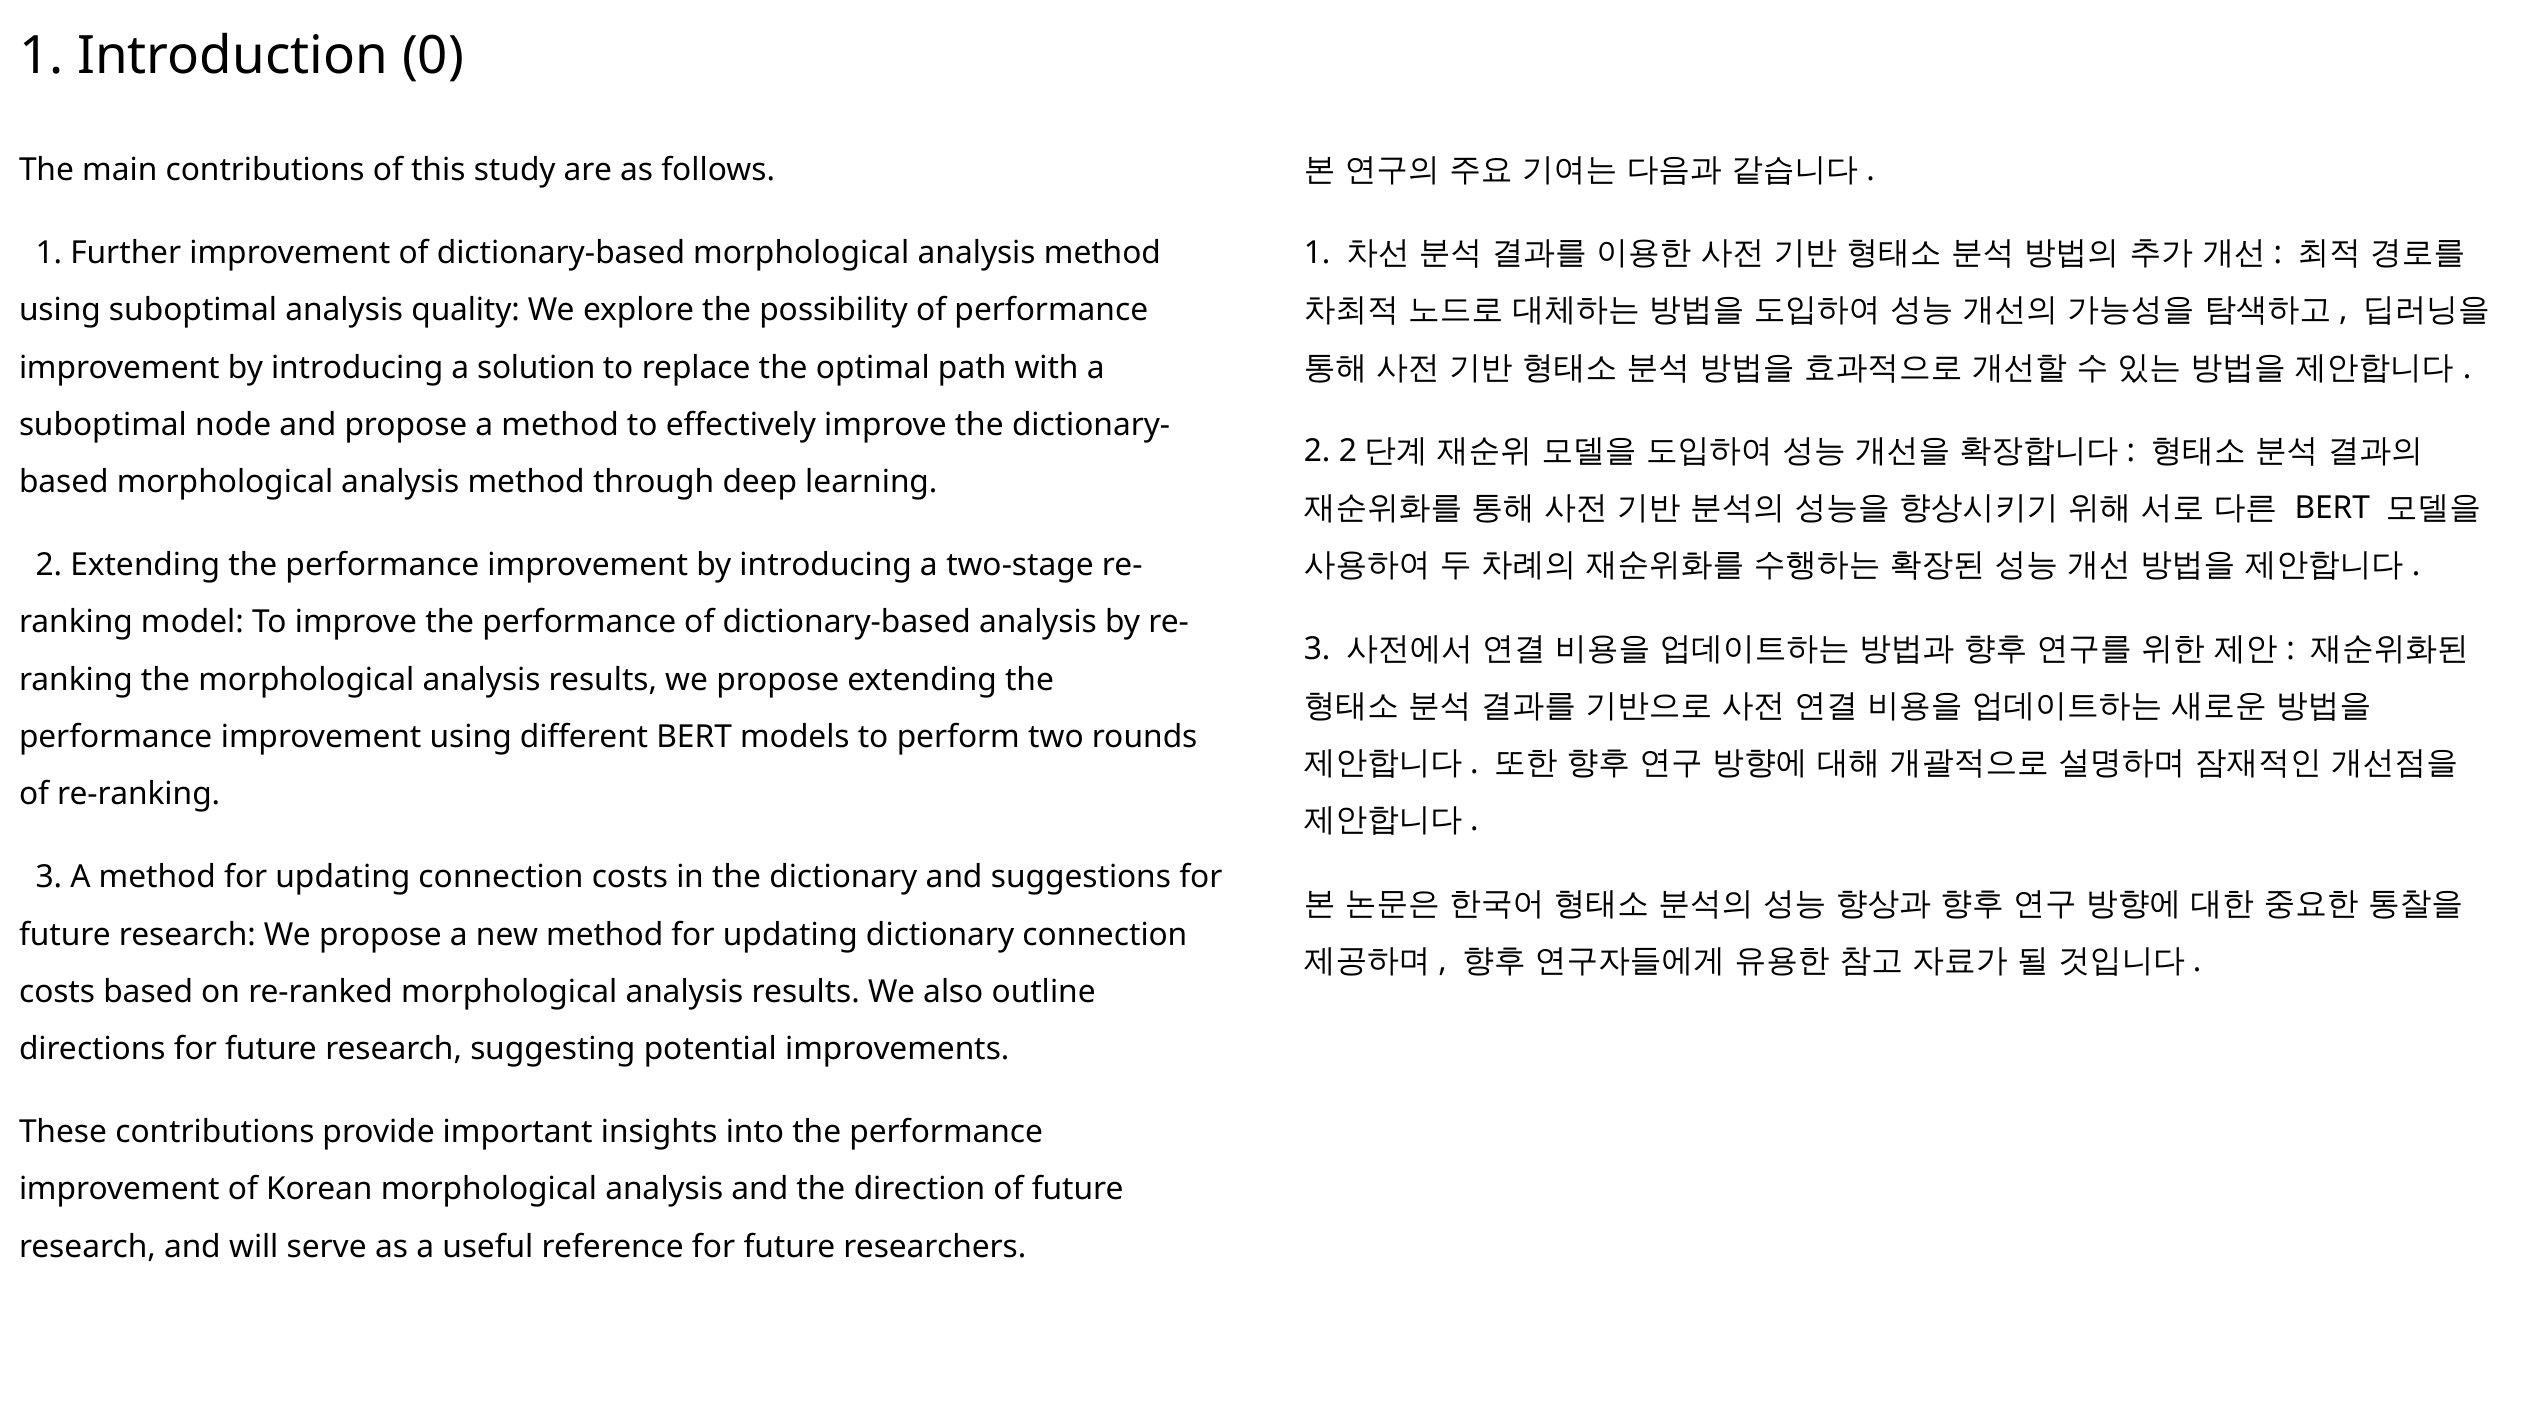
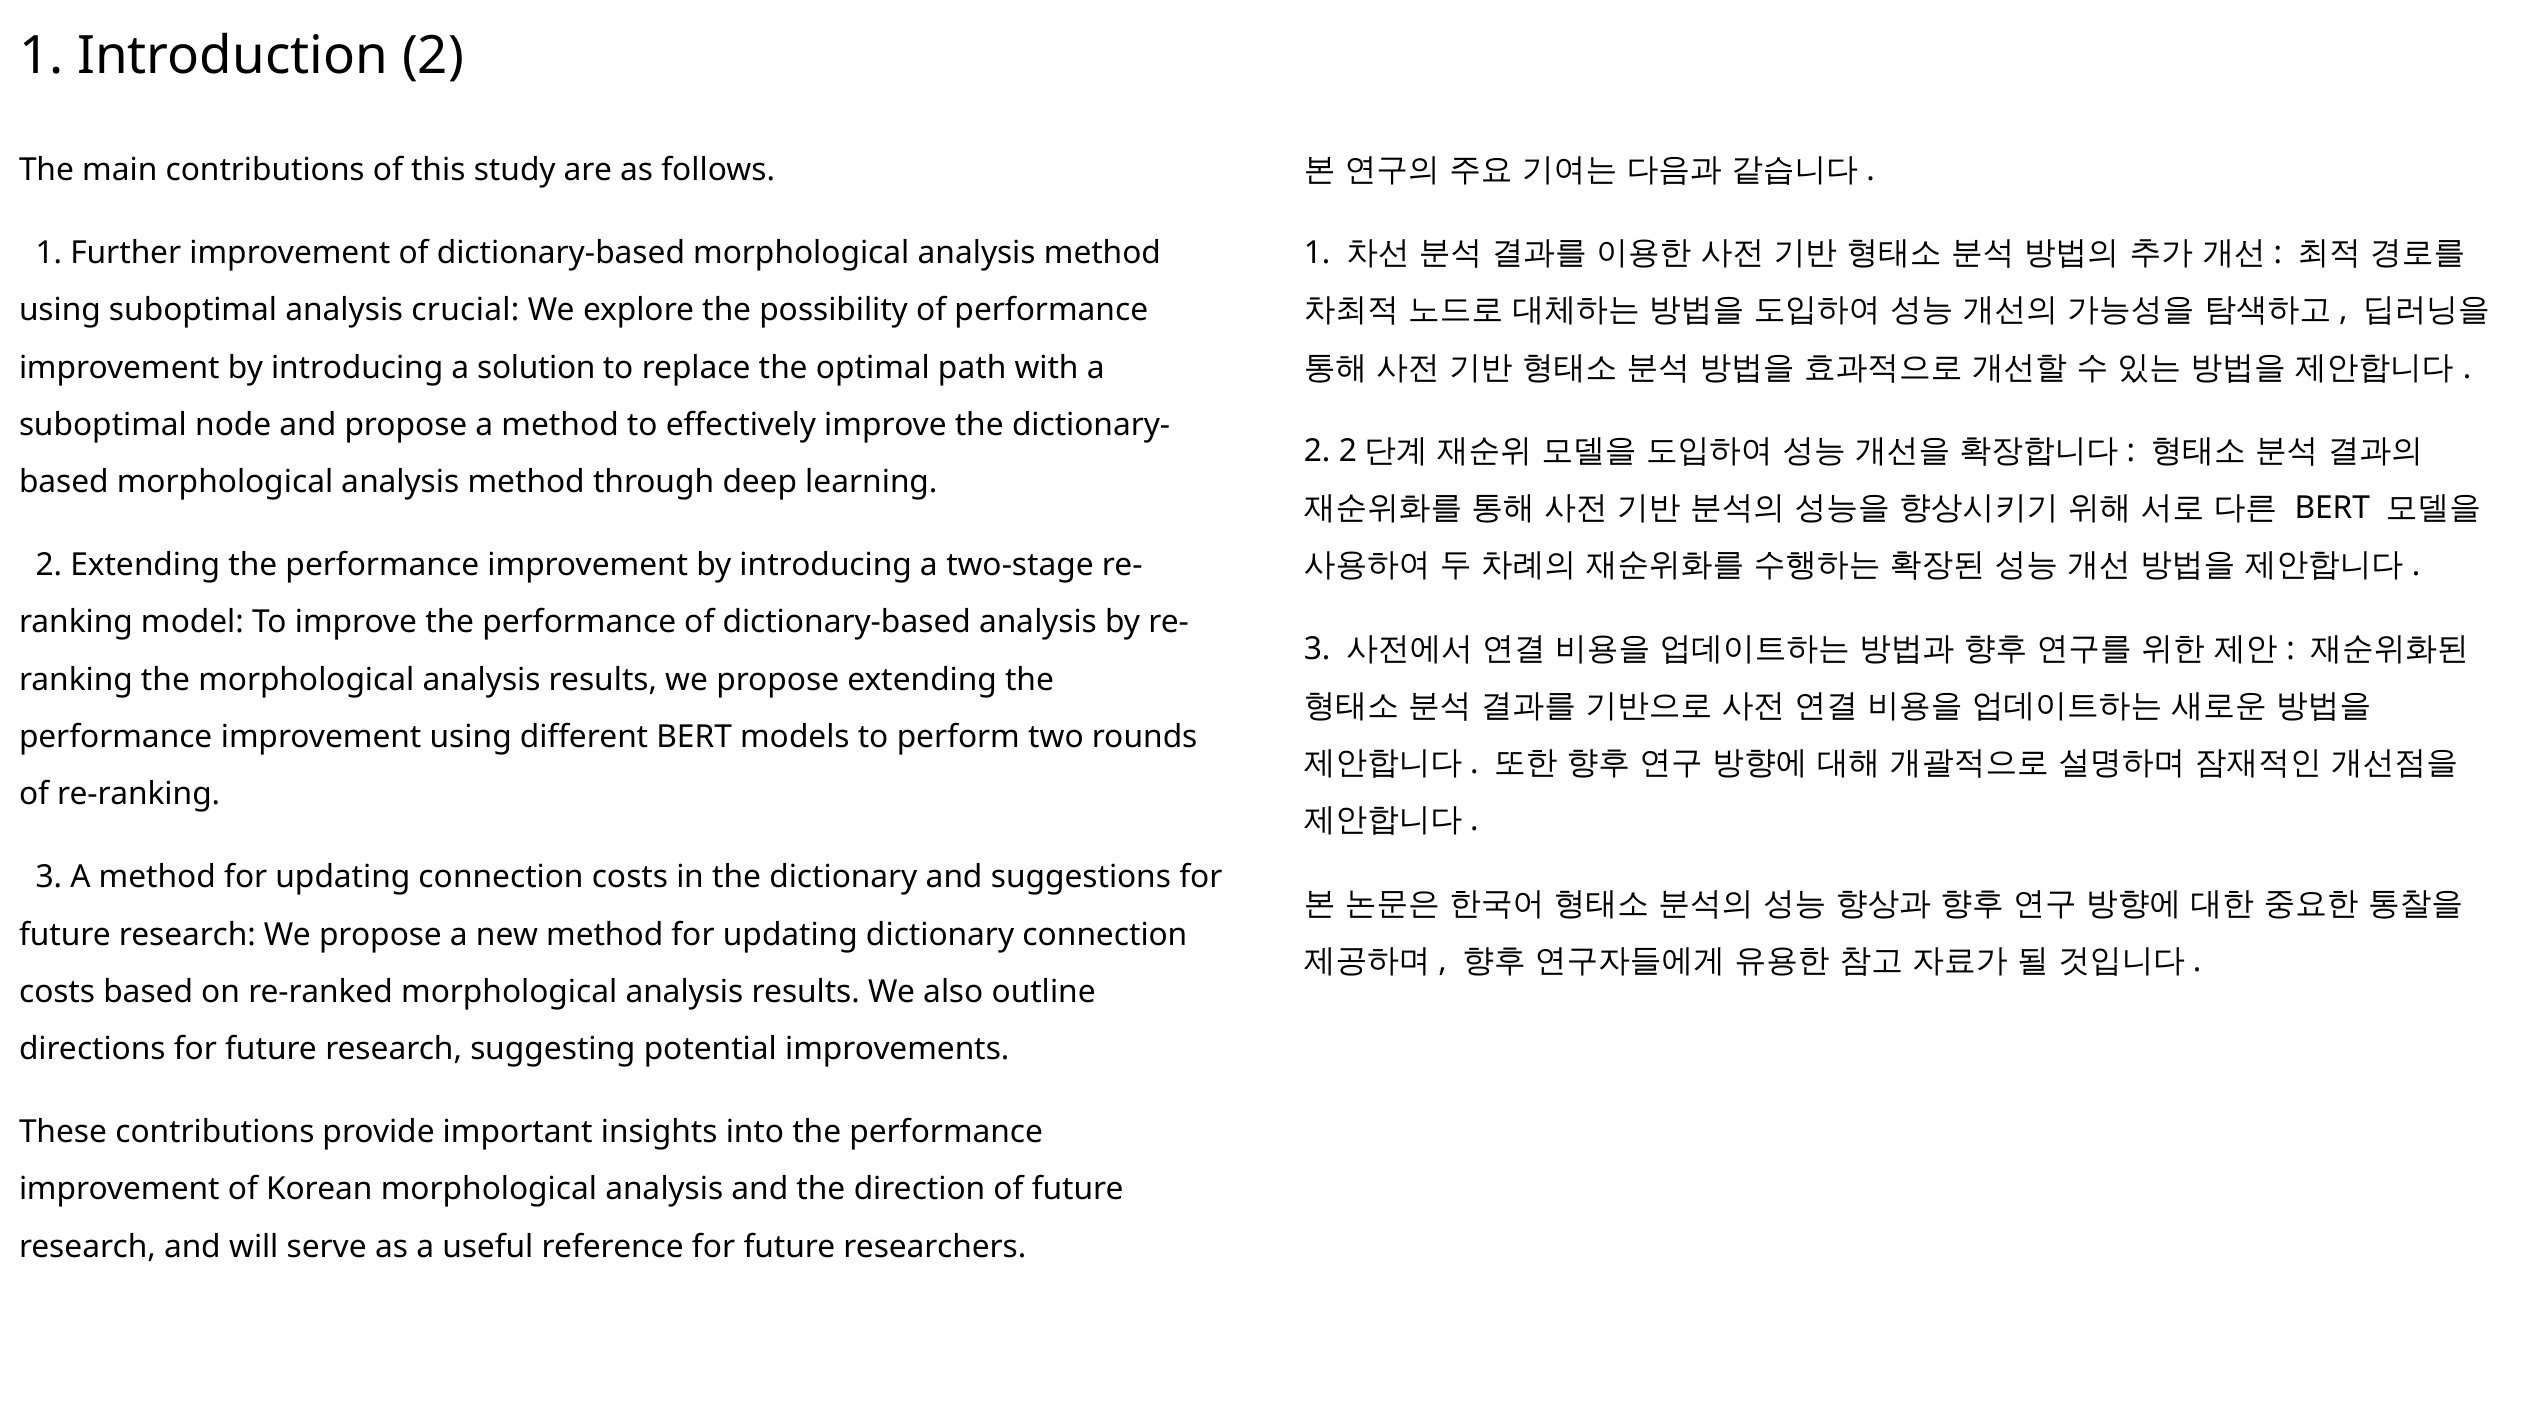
Introduction 0: 0 -> 2 (433, 56)
quality: quality -> crucial (465, 310)
